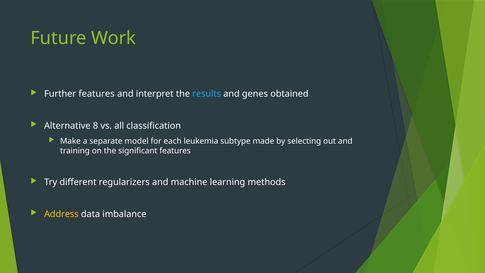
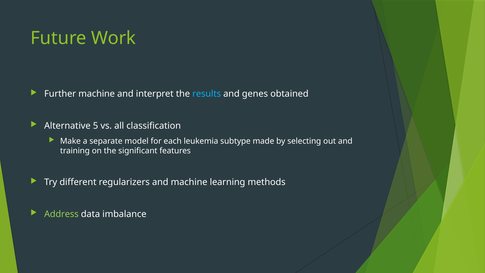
Further features: features -> machine (97, 94)
8: 8 -> 5 (96, 126)
Address colour: yellow -> light green (61, 214)
